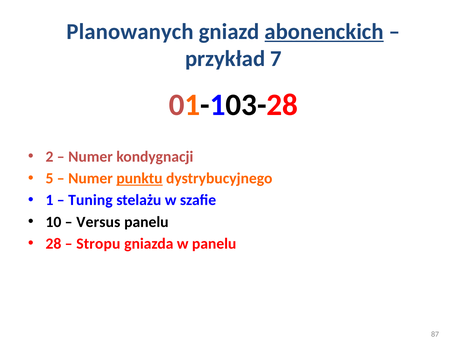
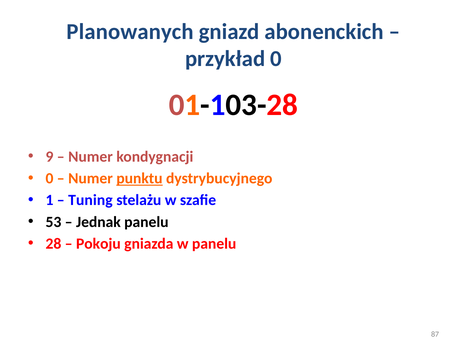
abonenckich underline: present -> none (324, 32)
przykład 7: 7 -> 0 (276, 59)
2: 2 -> 9 (49, 157)
5: 5 -> 0 (49, 179)
10: 10 -> 53 (53, 222)
Versus: Versus -> Jednak (98, 222)
Stropu: Stropu -> Pokoju (98, 244)
